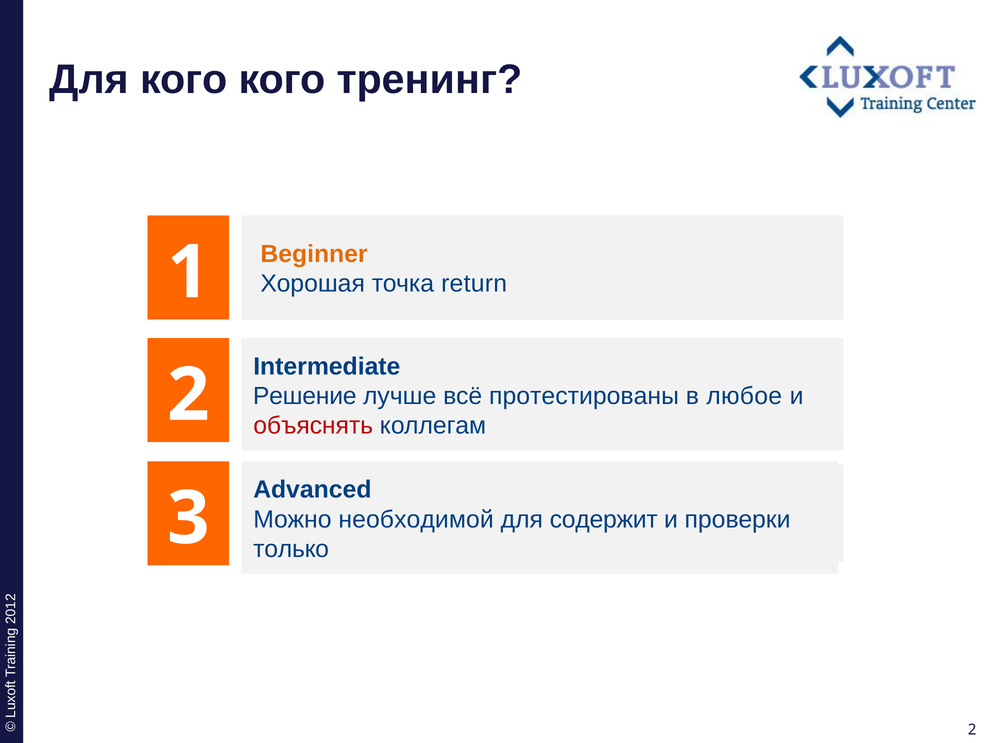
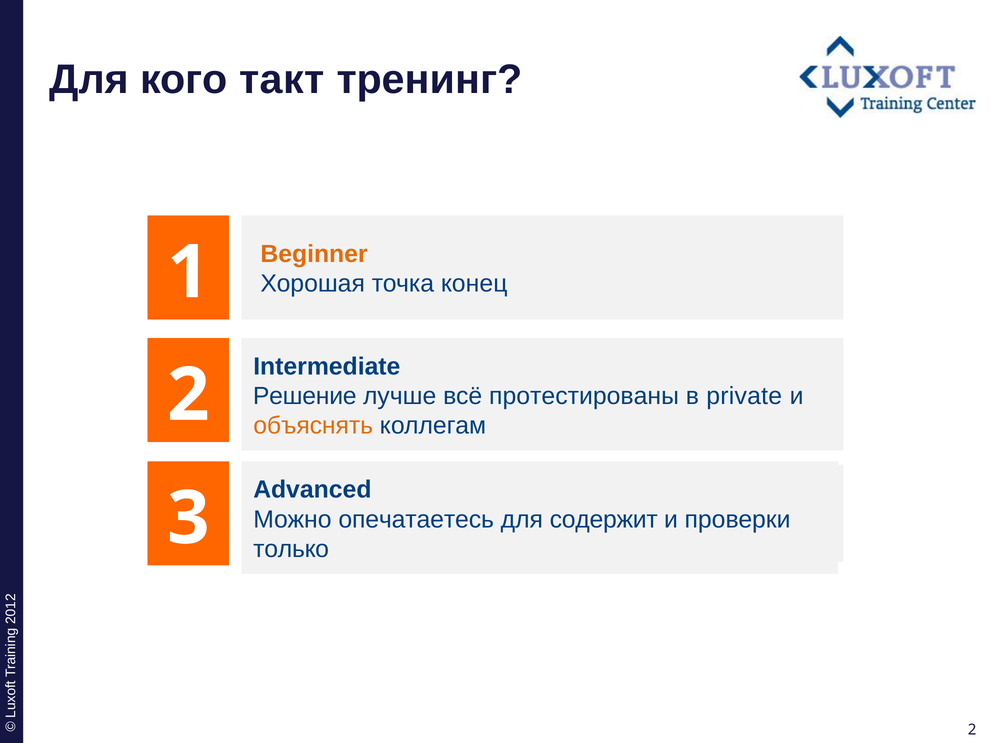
кого кого: кого -> такт (282, 80)
return: return -> конец (474, 284)
любое: любое -> private (744, 396)
объяснять colour: red -> orange (313, 426)
необходимой: необходимой -> опечатаетесь (416, 520)
